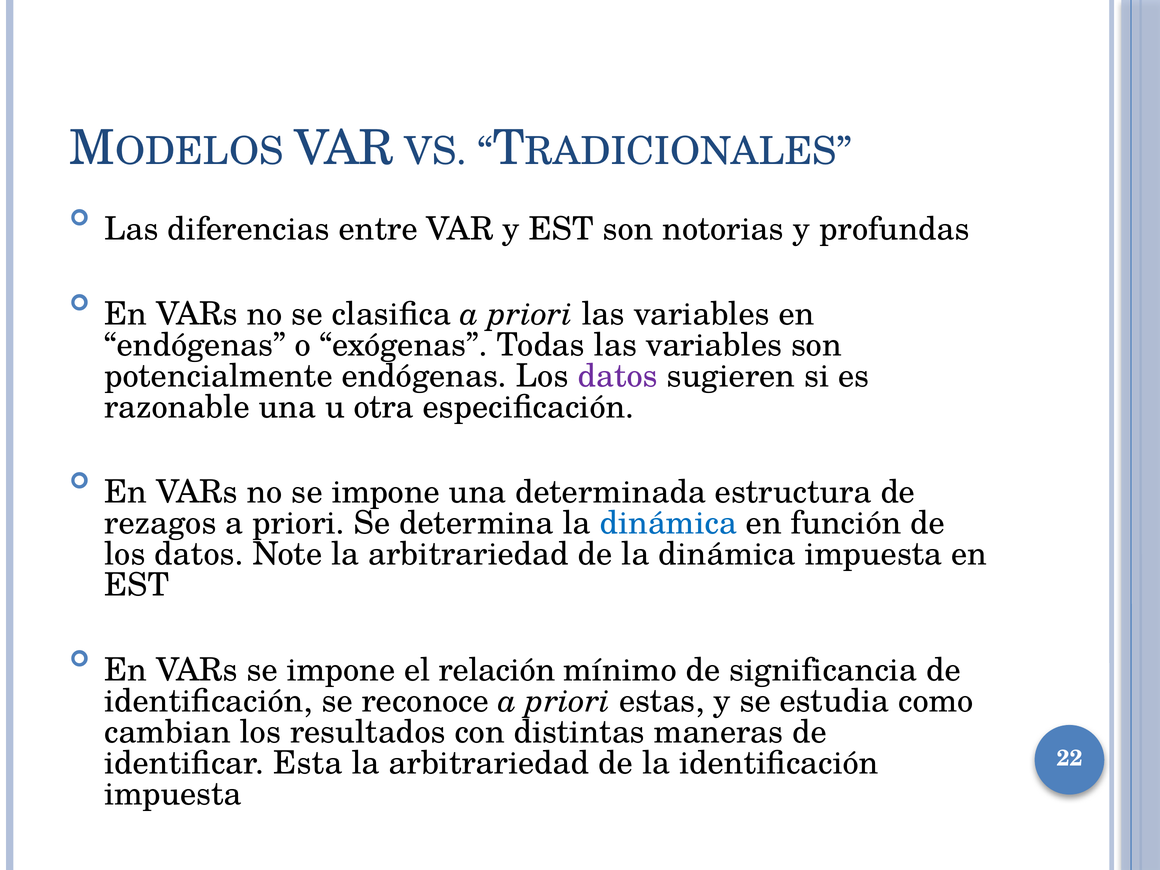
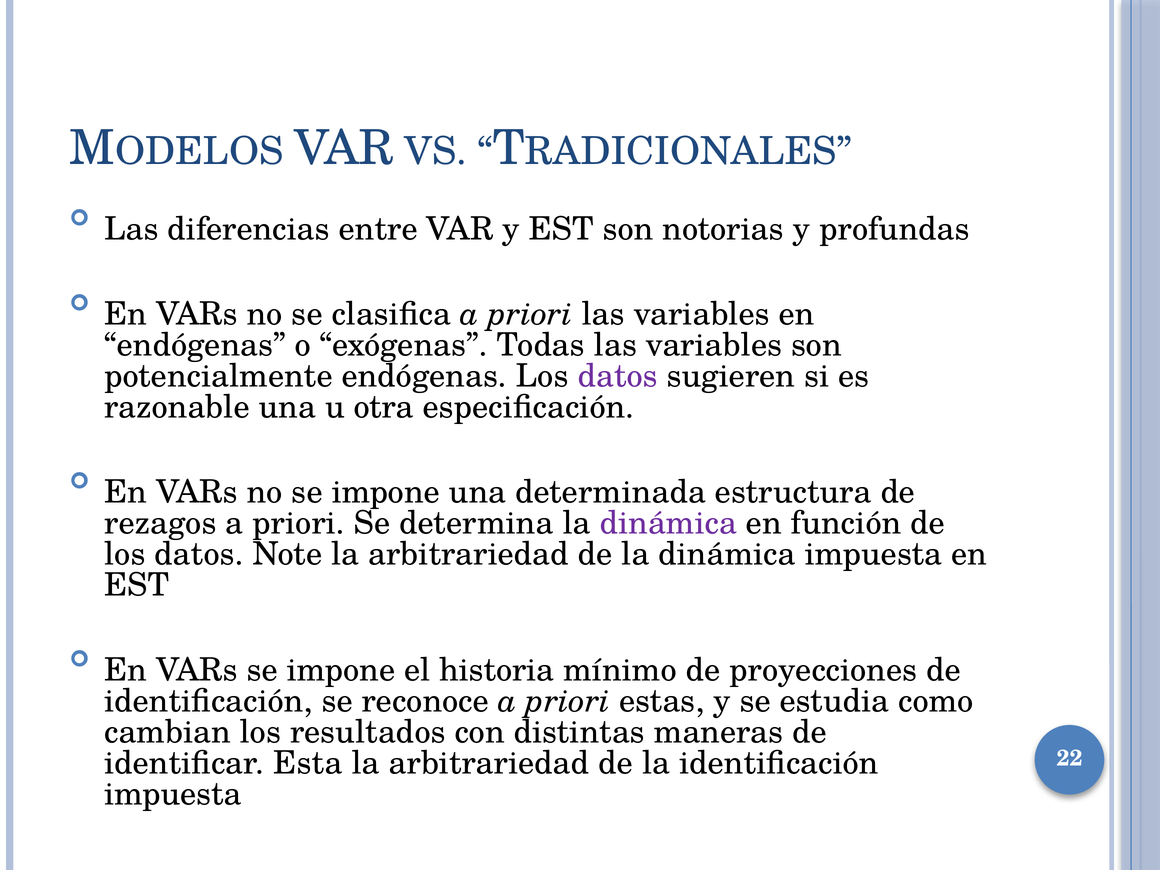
dinámica colour: blue -> purple (668, 523)
relación: relación -> historia (497, 670)
significancia: significancia -> proyecciones (823, 670)
